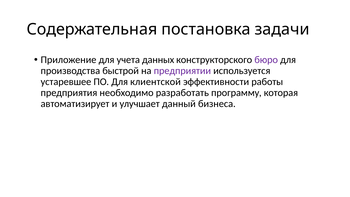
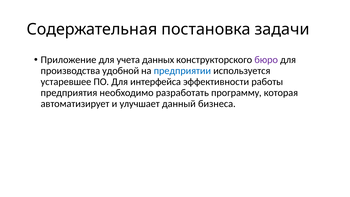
быстрой: быстрой -> удобной (121, 71)
предприятии colour: purple -> blue (182, 71)
клиентской: клиентской -> интерфейса (156, 82)
